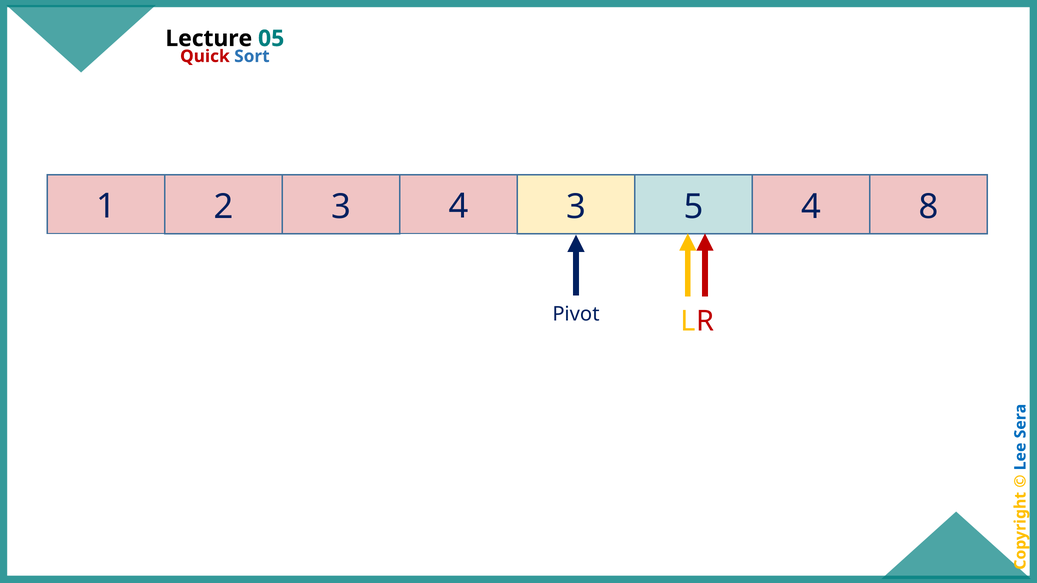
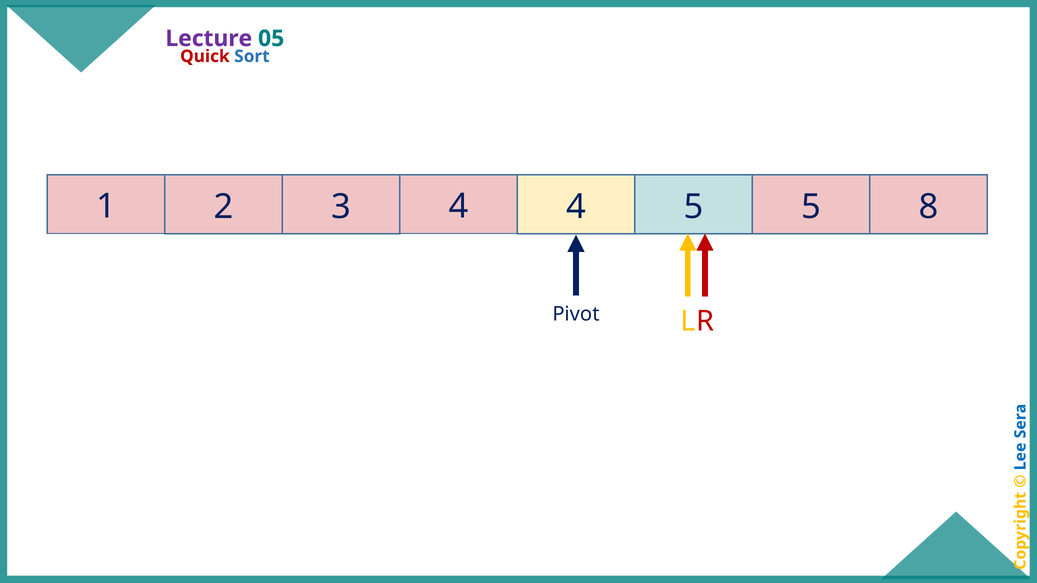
Lecture colour: black -> purple (209, 39)
3 3: 3 -> 4 (576, 207)
5 4: 4 -> 5 (811, 207)
